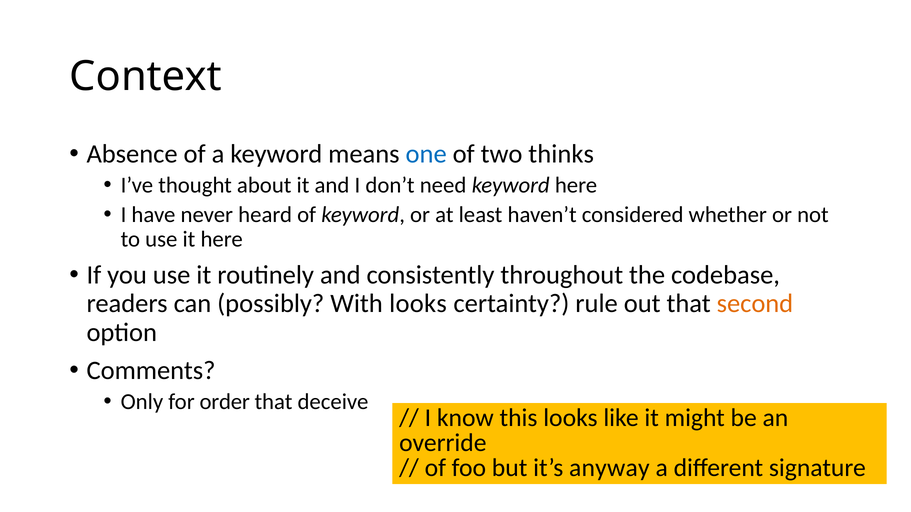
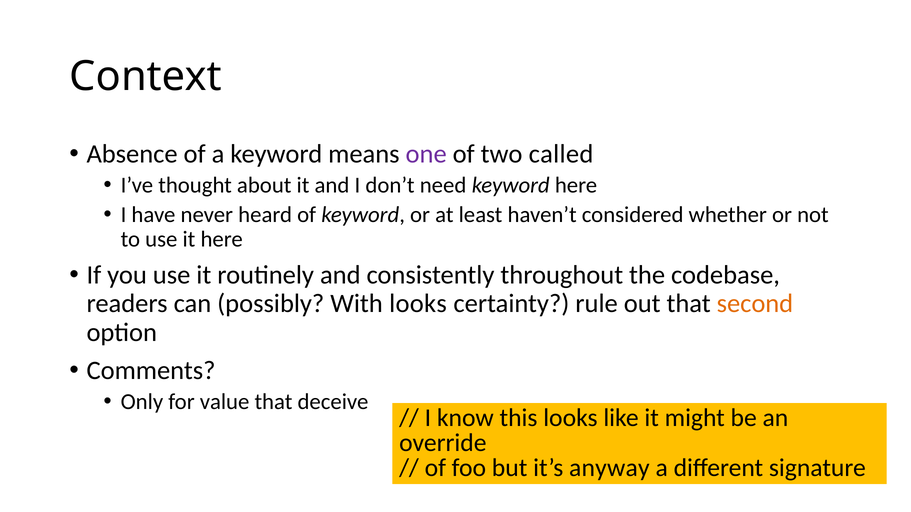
one colour: blue -> purple (426, 154)
thinks: thinks -> called (561, 154)
order: order -> value (225, 402)
